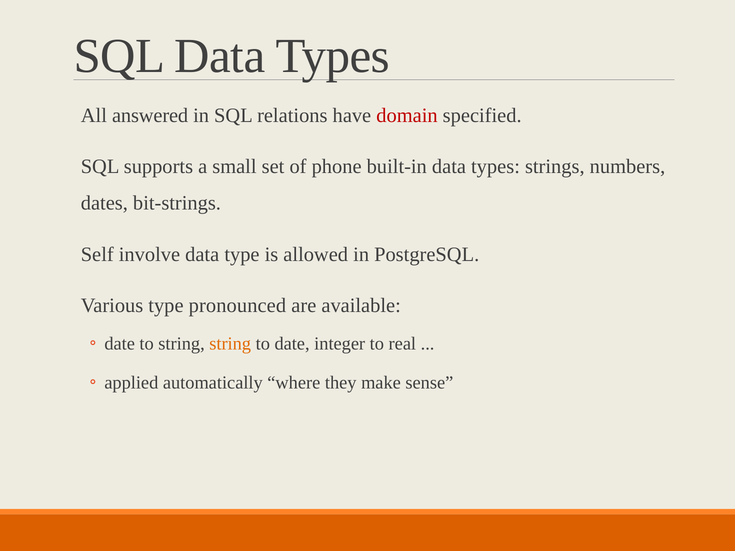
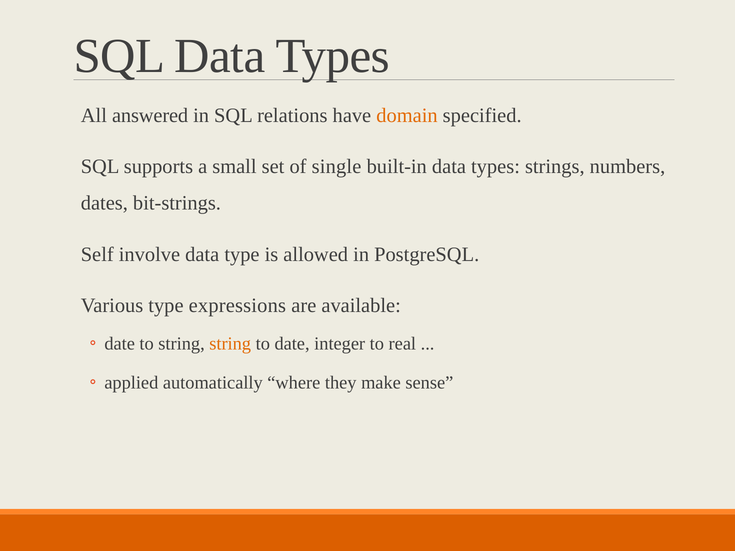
domain colour: red -> orange (407, 115)
phone: phone -> single (337, 167)
pronounced: pronounced -> expressions (237, 306)
